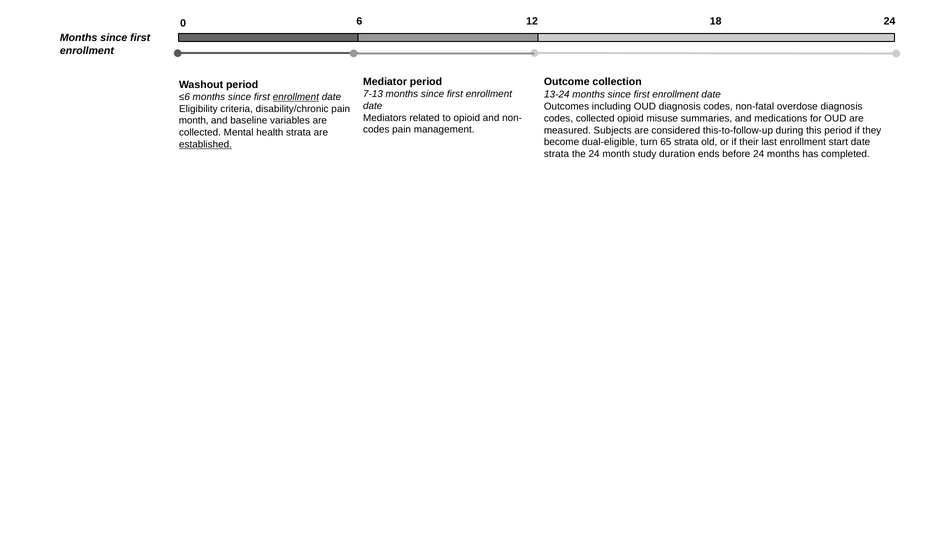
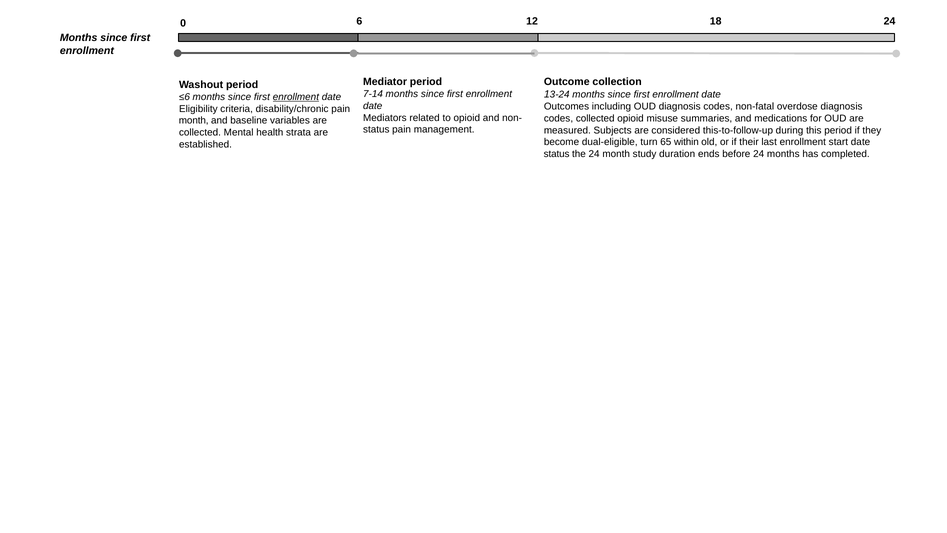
7-13: 7-13 -> 7-14 (373, 94)
codes: codes -> status (376, 130)
65 strata: strata -> within (686, 142)
established underline: present -> none (205, 144)
strata: strata -> status (557, 154)
